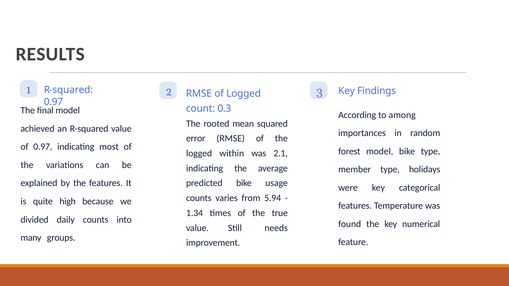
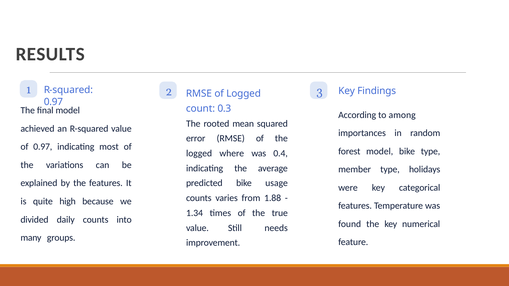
within: within -> where (232, 154)
2.1: 2.1 -> 0.4 (281, 154)
5.94: 5.94 -> 1.88 (273, 198)
